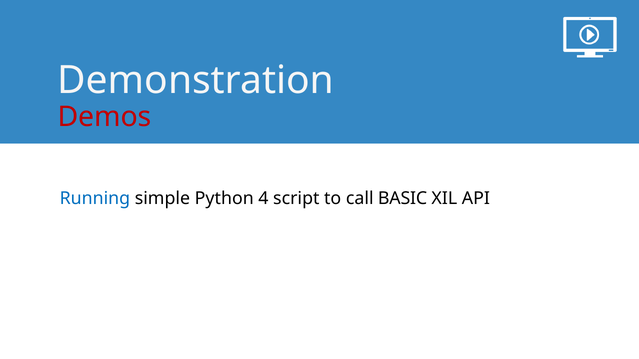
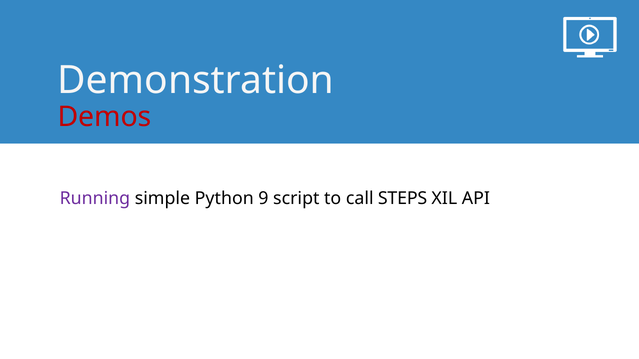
Running colour: blue -> purple (95, 199)
4: 4 -> 9 (263, 199)
BASIC: BASIC -> STEPS (403, 199)
